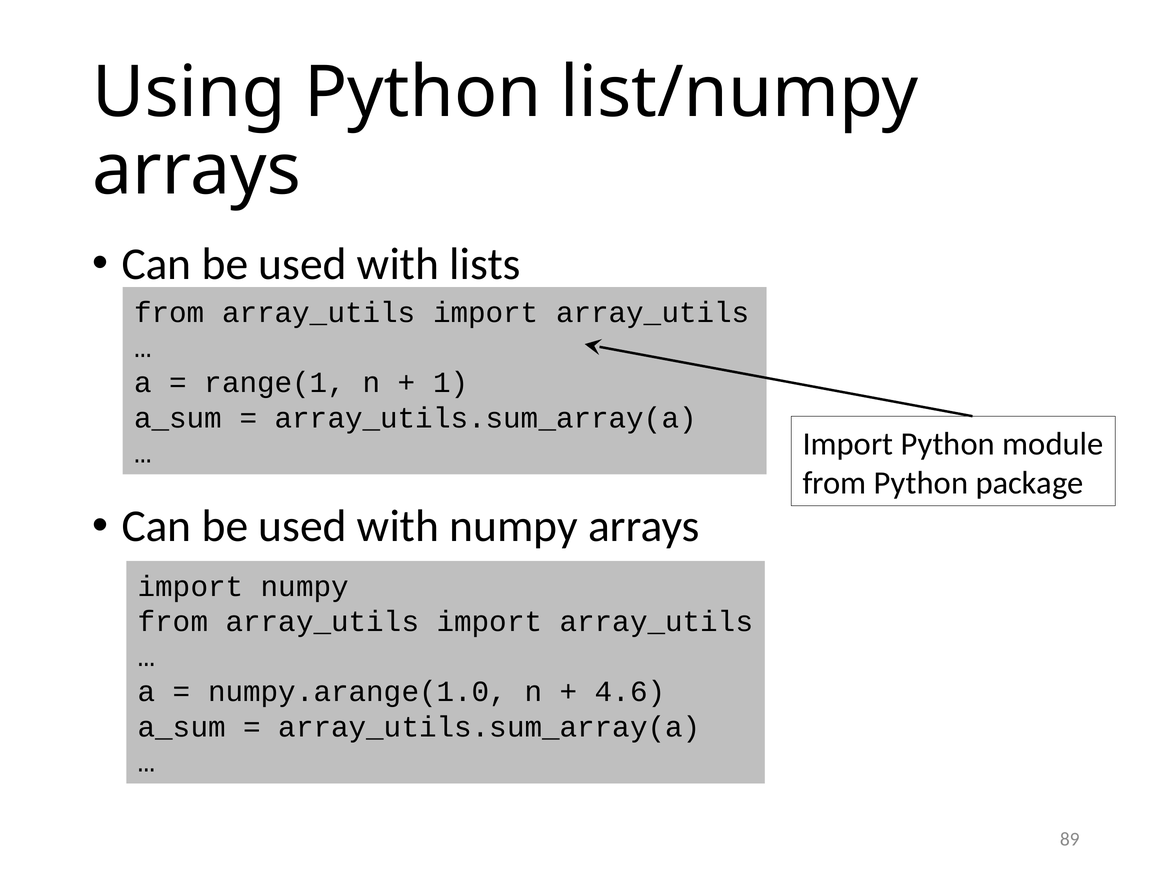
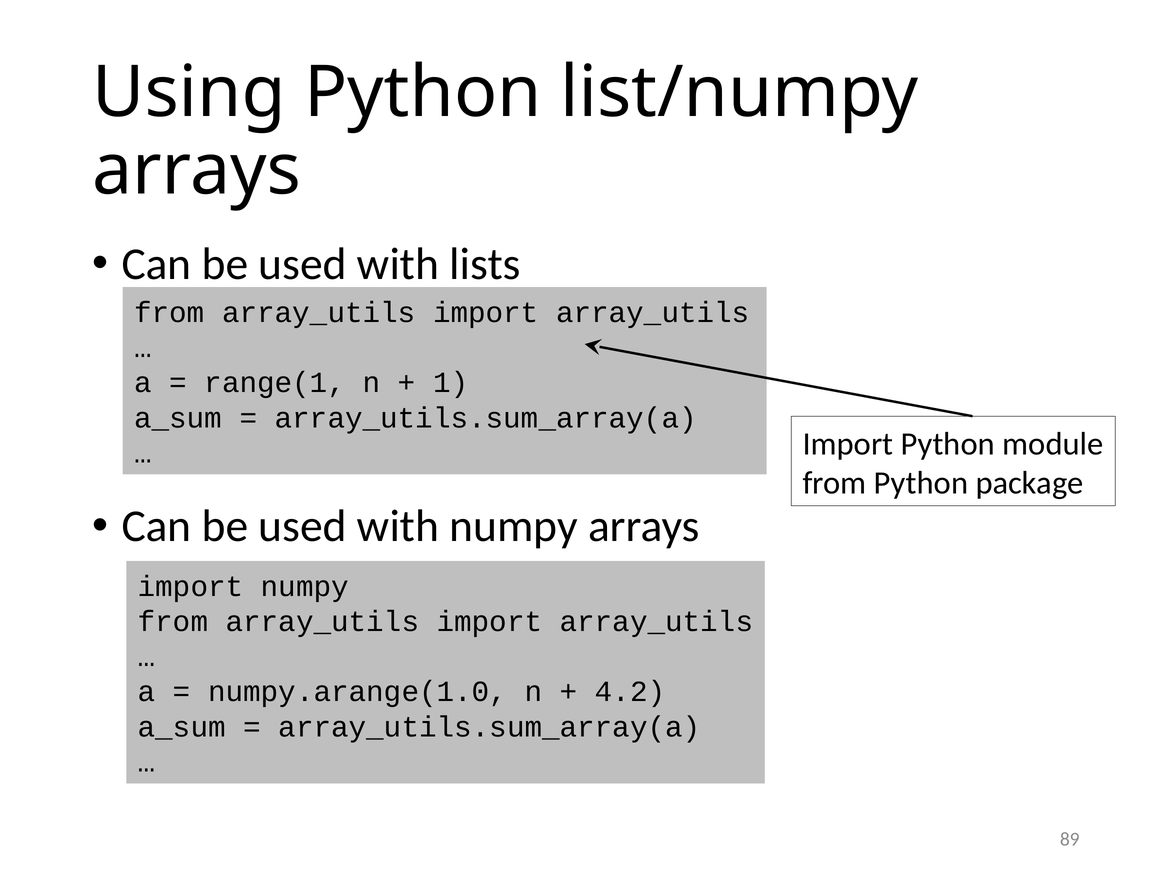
4.6: 4.6 -> 4.2 (630, 692)
